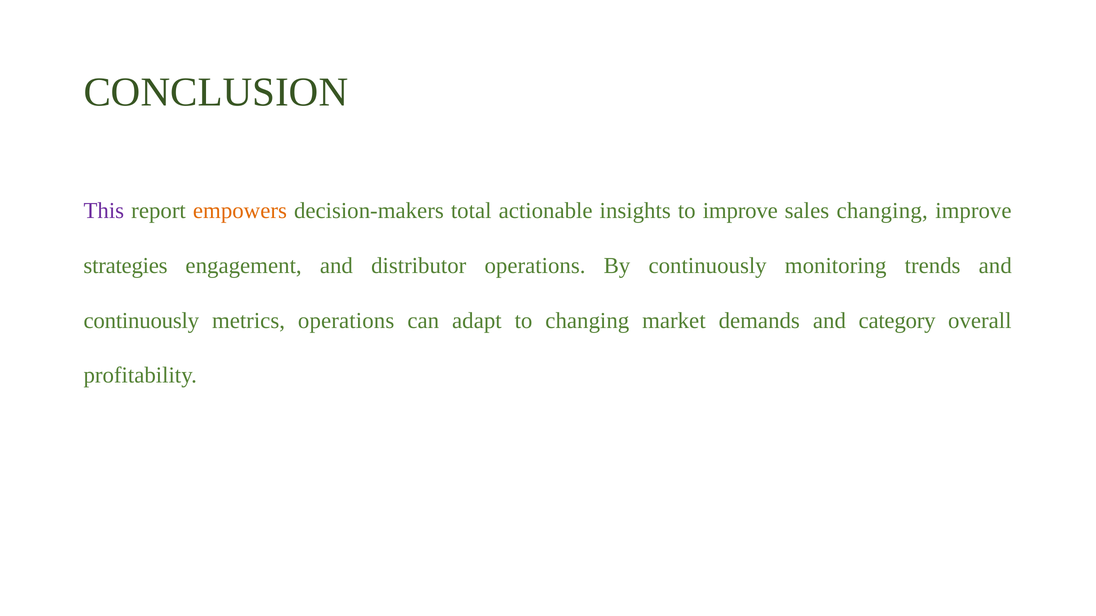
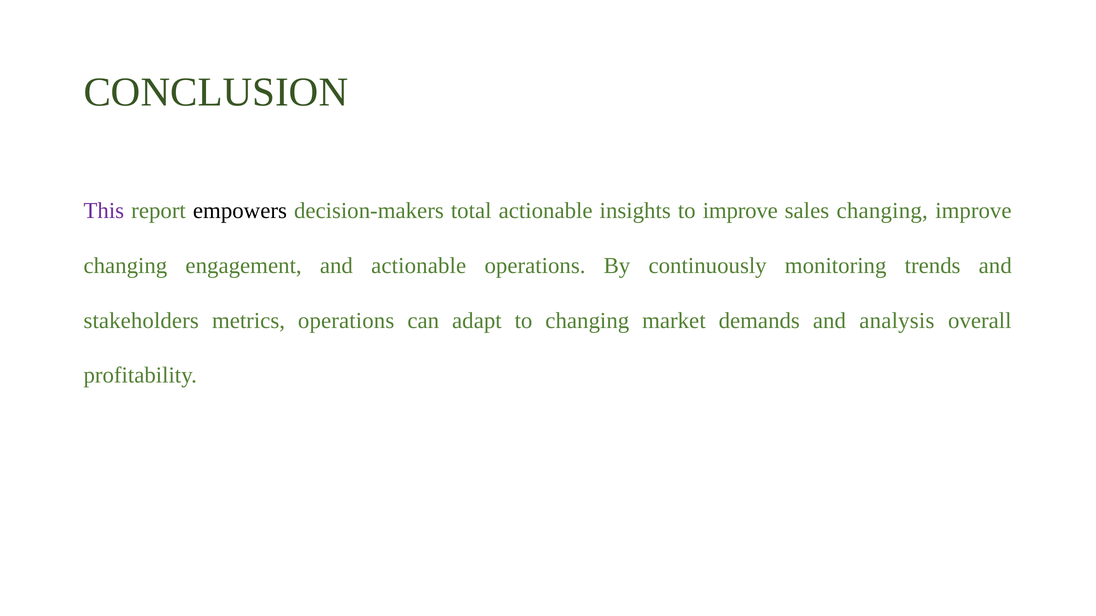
empowers colour: orange -> black (240, 211)
strategies: strategies -> changing (125, 266)
and distributor: distributor -> actionable (419, 266)
continuously: continuously -> stakeholders (141, 321)
category: category -> analysis (897, 321)
